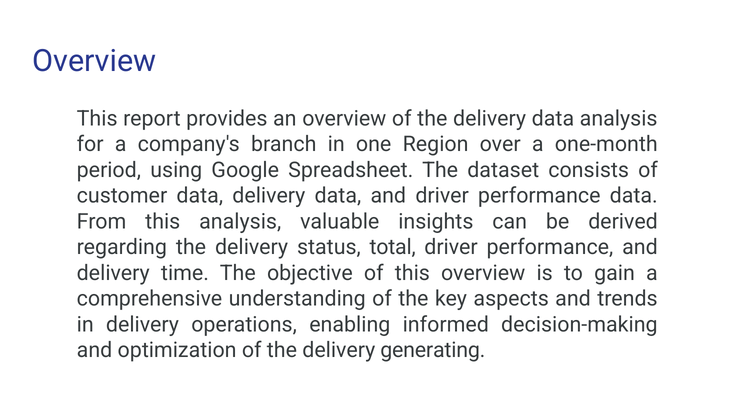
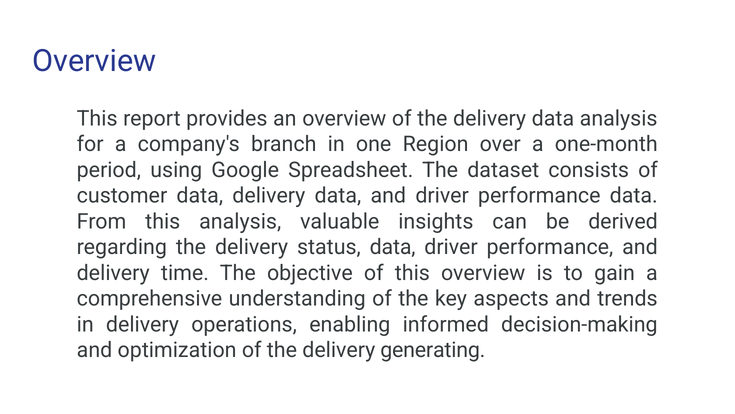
status total: total -> data (393, 247)
